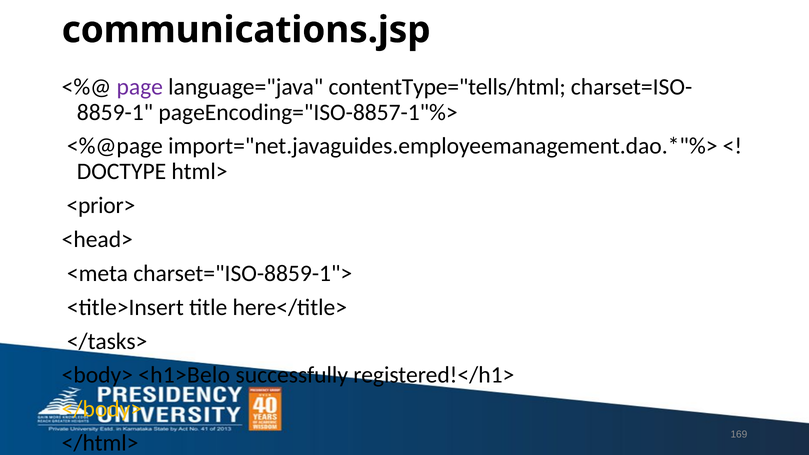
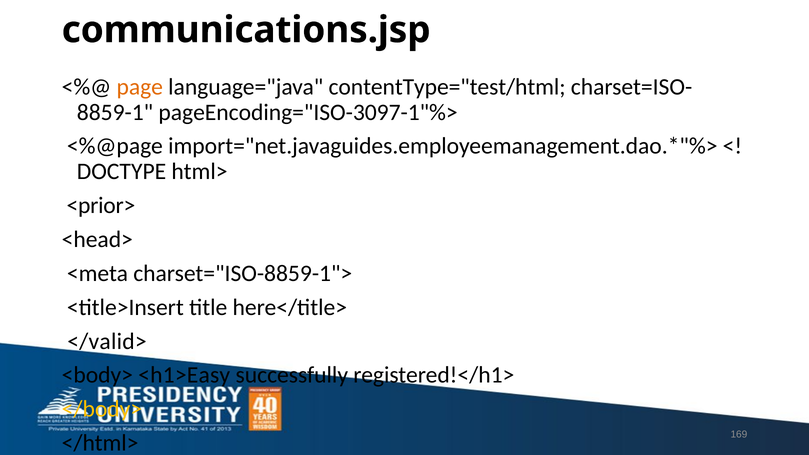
page colour: purple -> orange (140, 87)
contentType="tells/html: contentType="tells/html -> contentType="test/html (447, 87)
pageEncoding="ISO-8857-1"%>: pageEncoding="ISO-8857-1"%> -> pageEncoding="ISO-3097-1"%> (308, 112)
</tasks>: </tasks> -> </valid> (107, 341)
<h1>Belo: <h1>Belo -> <h1>Easy (184, 375)
